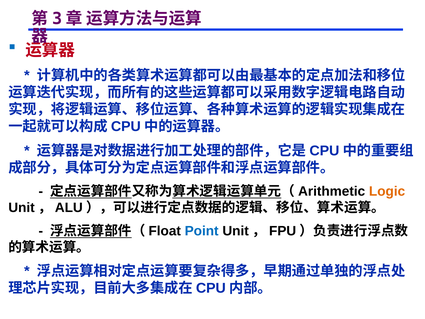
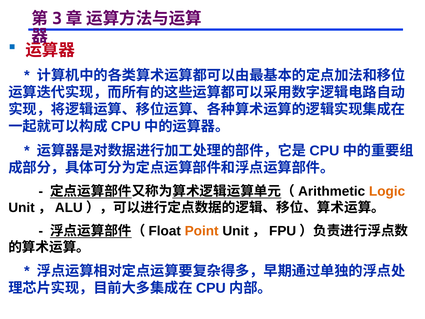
Point colour: blue -> orange (202, 231)
